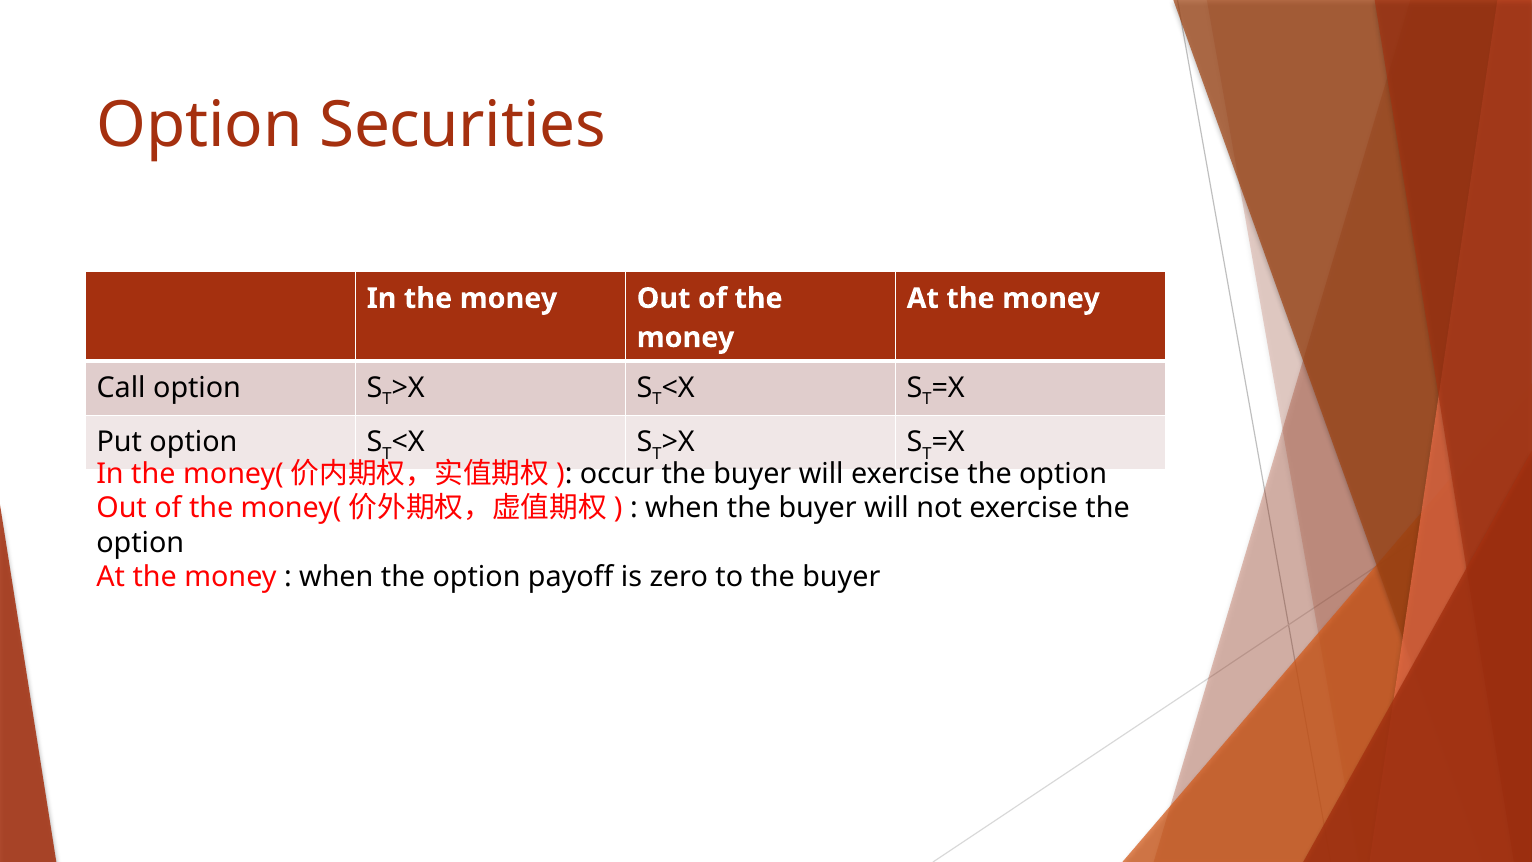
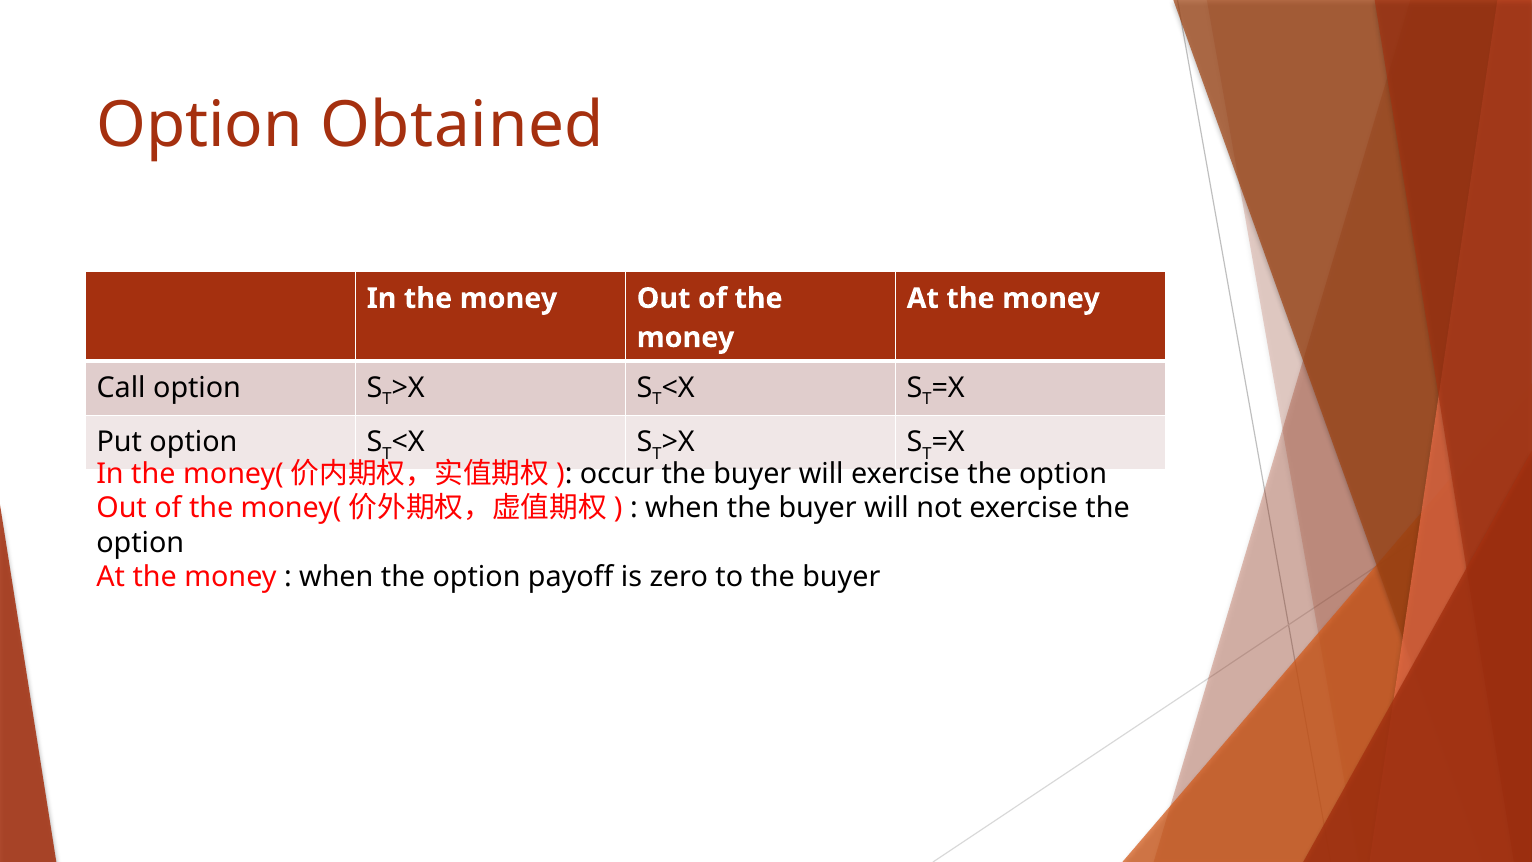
Securities: Securities -> Obtained (462, 125)
